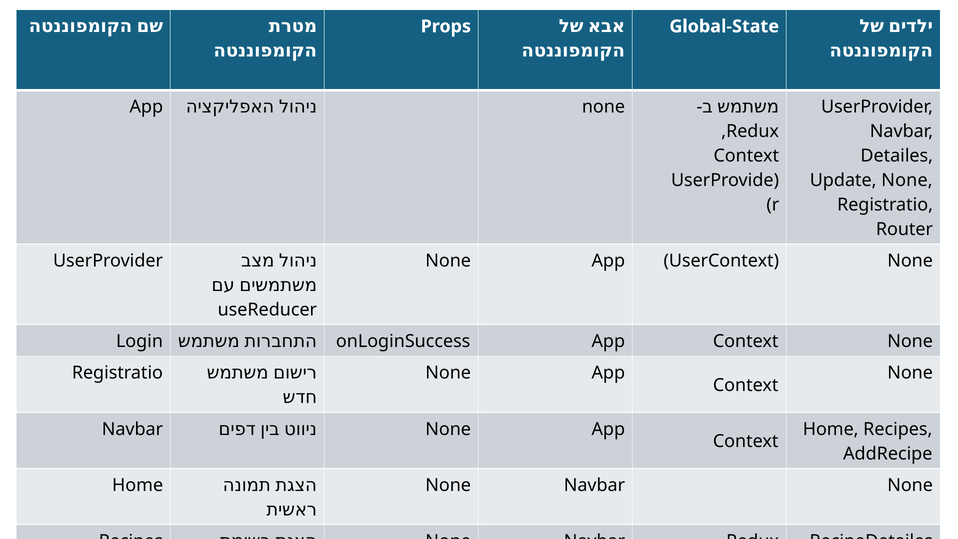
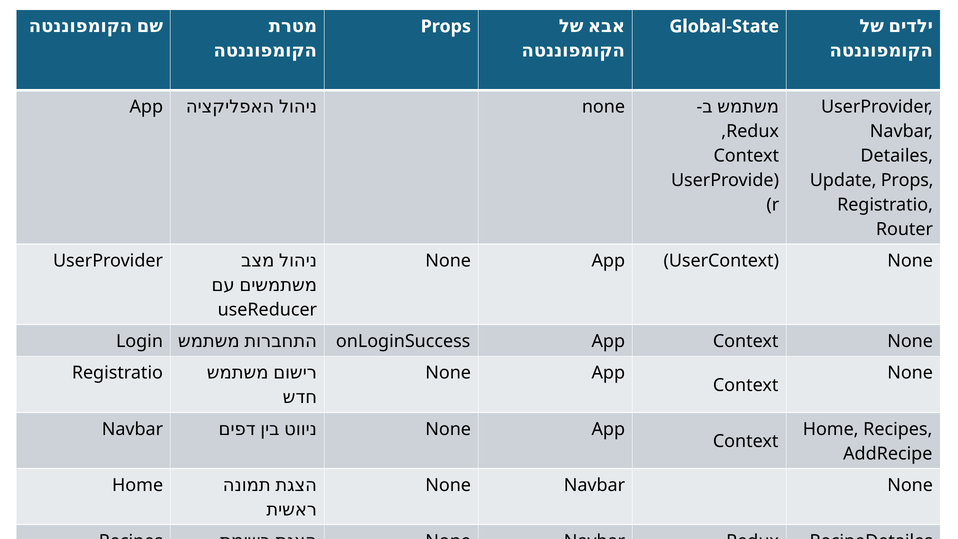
Update None: None -> Props (907, 180)
